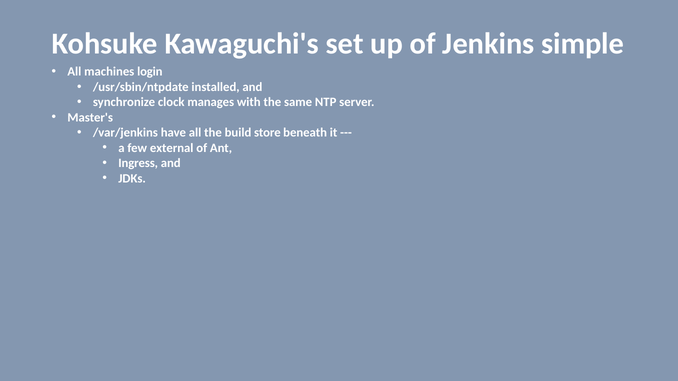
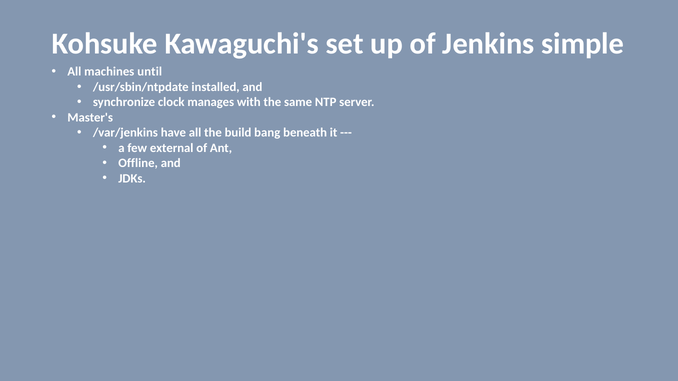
login: login -> until (150, 72)
store: store -> bang (267, 133)
Ingress: Ingress -> Offline (138, 163)
